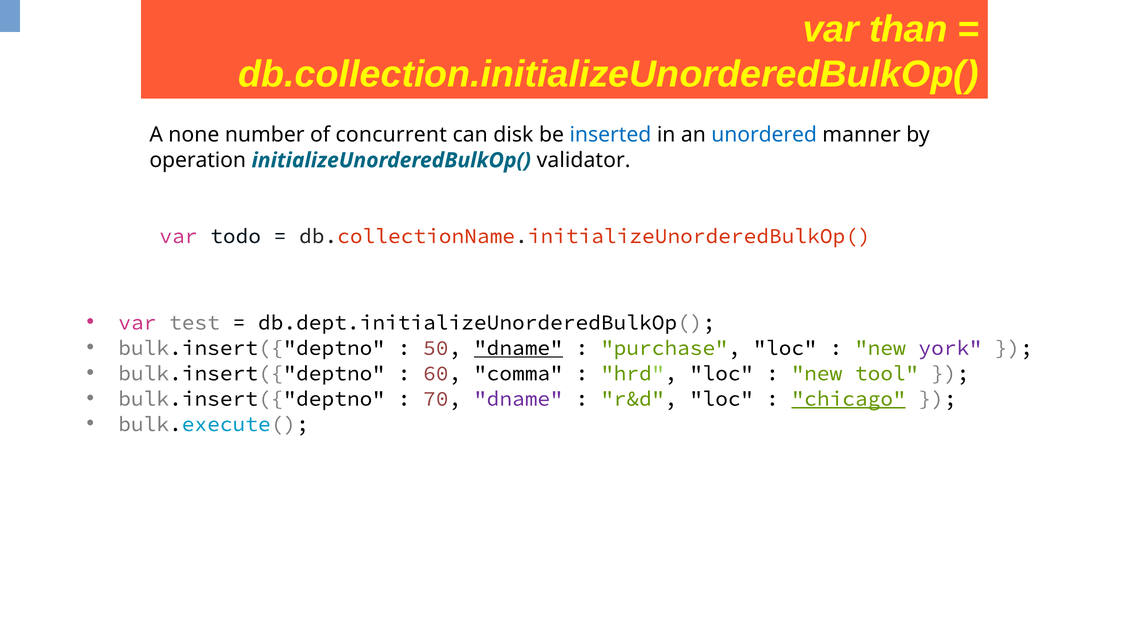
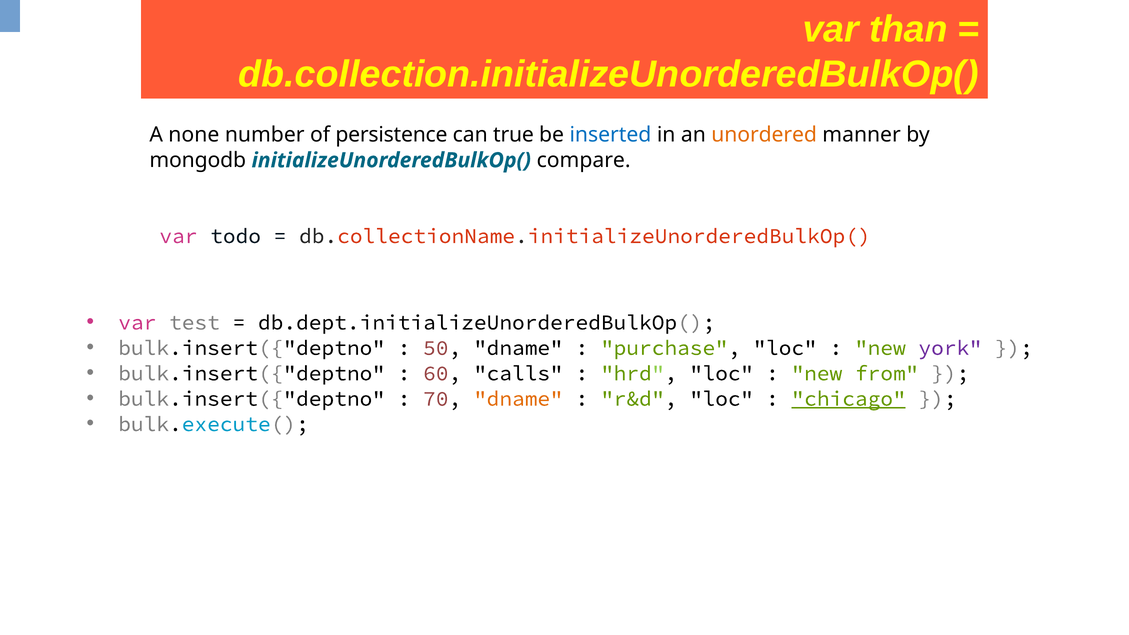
concurrent: concurrent -> persistence (391, 135)
disk: disk -> true (514, 135)
unordered colour: blue -> orange (764, 135)
operation: operation -> mongodb (198, 160)
validator: validator -> compare (584, 160)
dname underline: present -> none (518, 348)
comma: comma -> calls (518, 373)
tool: tool -> from (887, 373)
dname colour: purple -> orange (518, 399)
